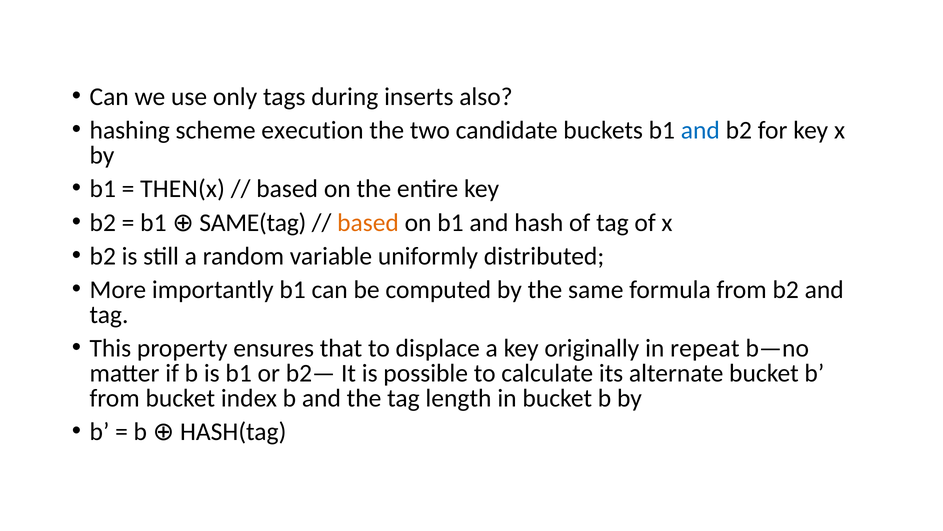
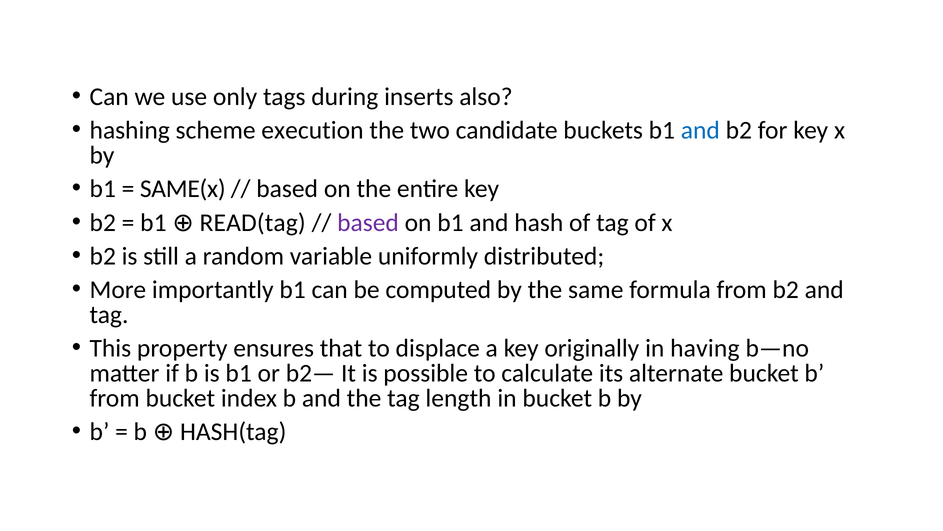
THEN(x: THEN(x -> SAME(x (183, 189)
SAME(tag: SAME(tag -> READ(tag (253, 222)
based colour: orange -> purple (368, 222)
repeat: repeat -> having (705, 348)
